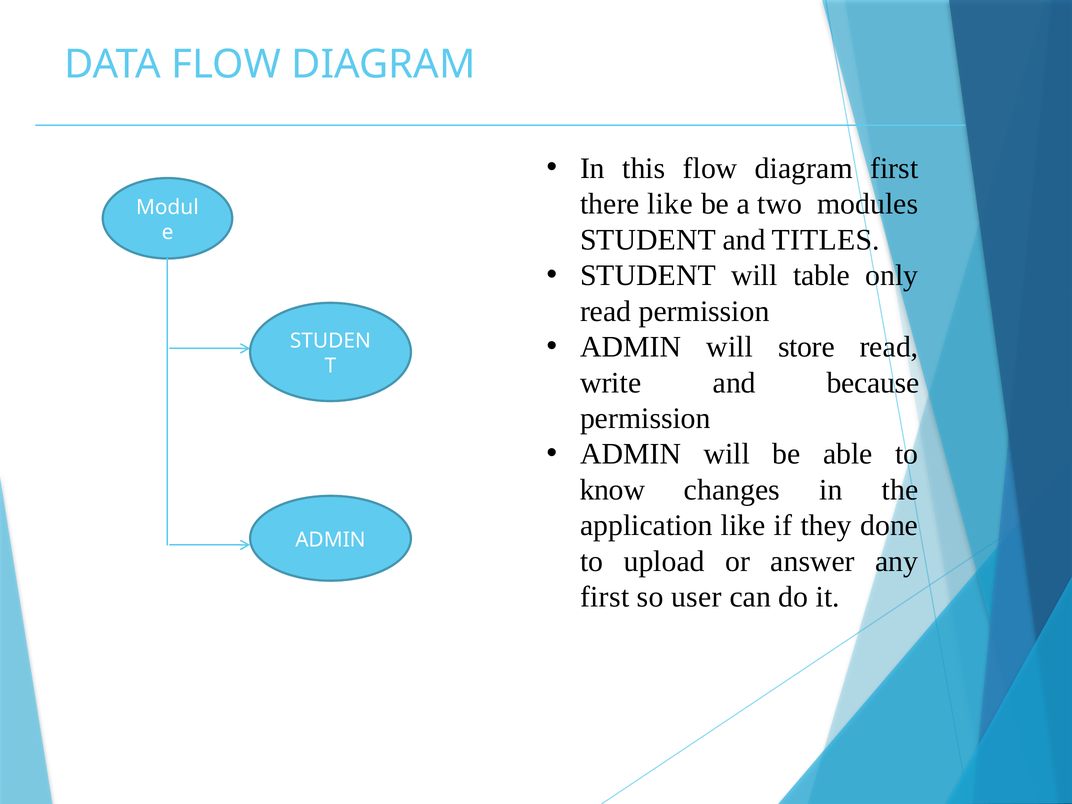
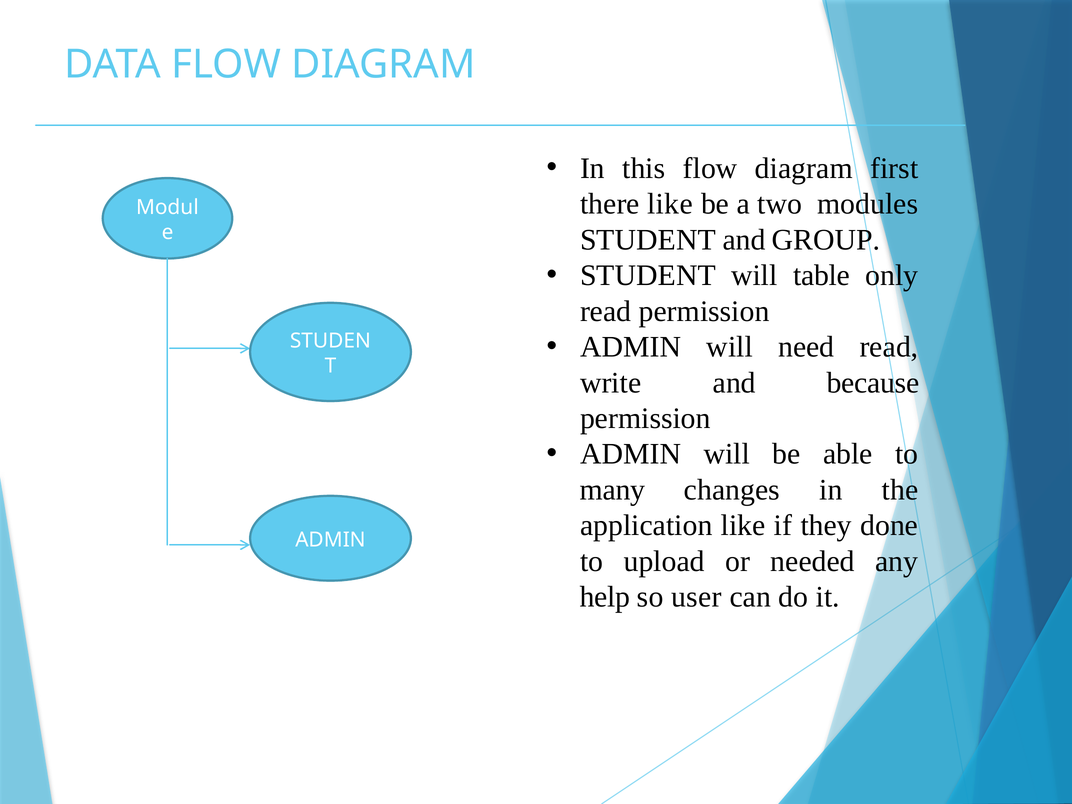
TITLES: TITLES -> GROUP (826, 240)
store: store -> need (806, 347)
know: know -> many (612, 490)
answer: answer -> needed (813, 561)
first: first -> help (605, 597)
